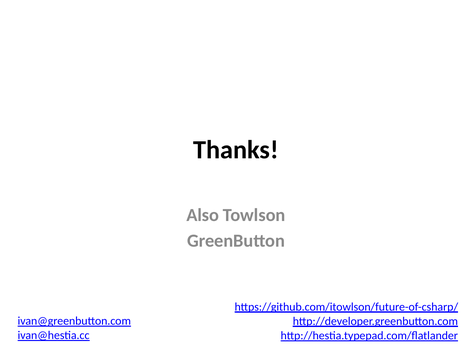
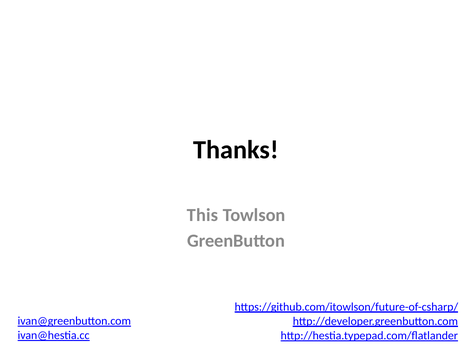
Also: Also -> This (203, 215)
